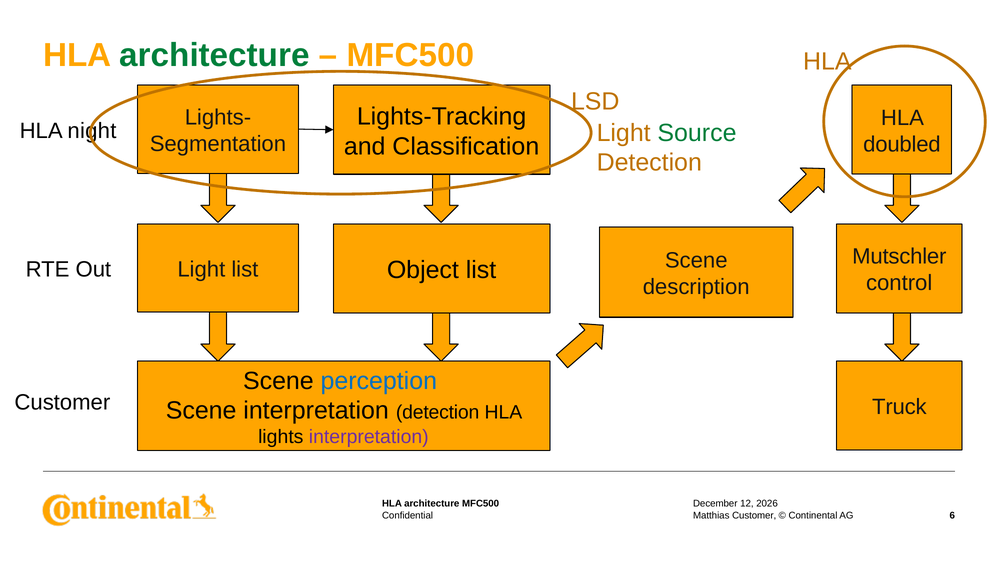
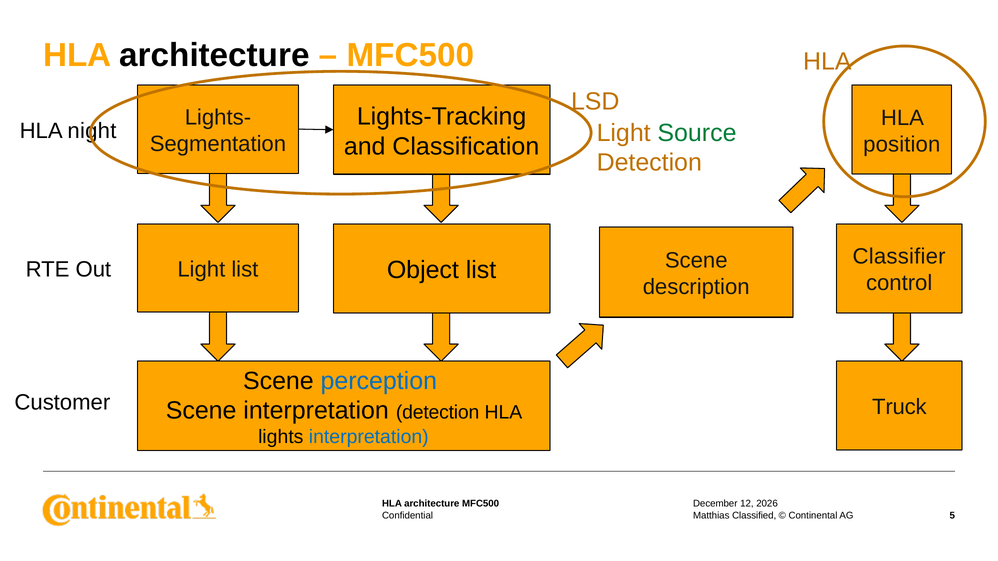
architecture colour: green -> black (215, 55)
doubled: doubled -> position (902, 144)
Mutschler: Mutschler -> Classifier (899, 257)
interpretation colour: purple -> blue (369, 437)
Matthias Customer: Customer -> Classified (754, 516)
6: 6 -> 5 (952, 516)
